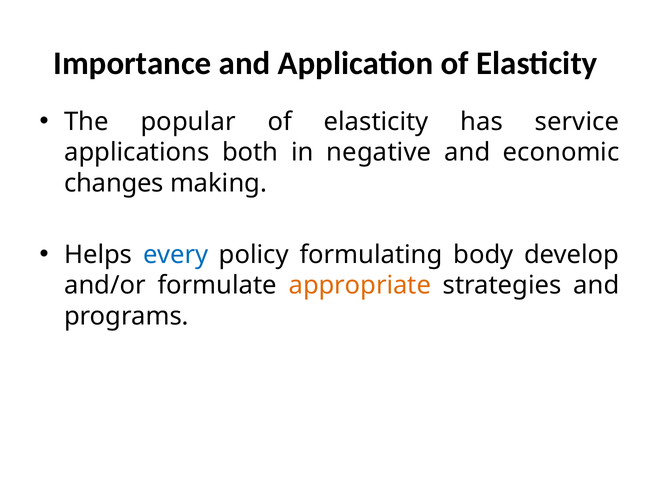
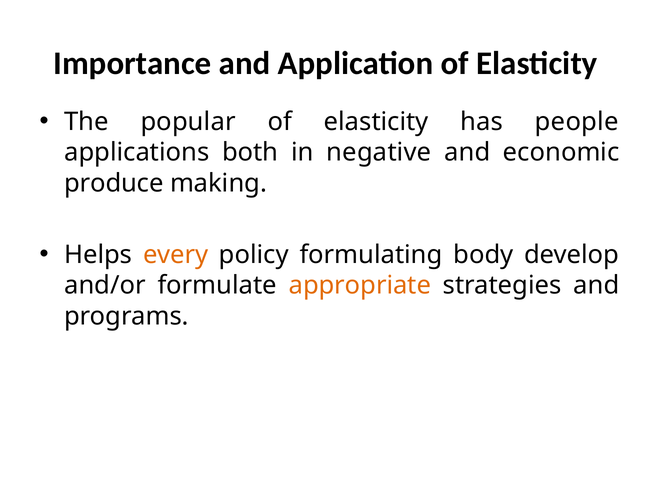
service: service -> people (577, 122)
changes: changes -> produce (114, 183)
every colour: blue -> orange (176, 255)
